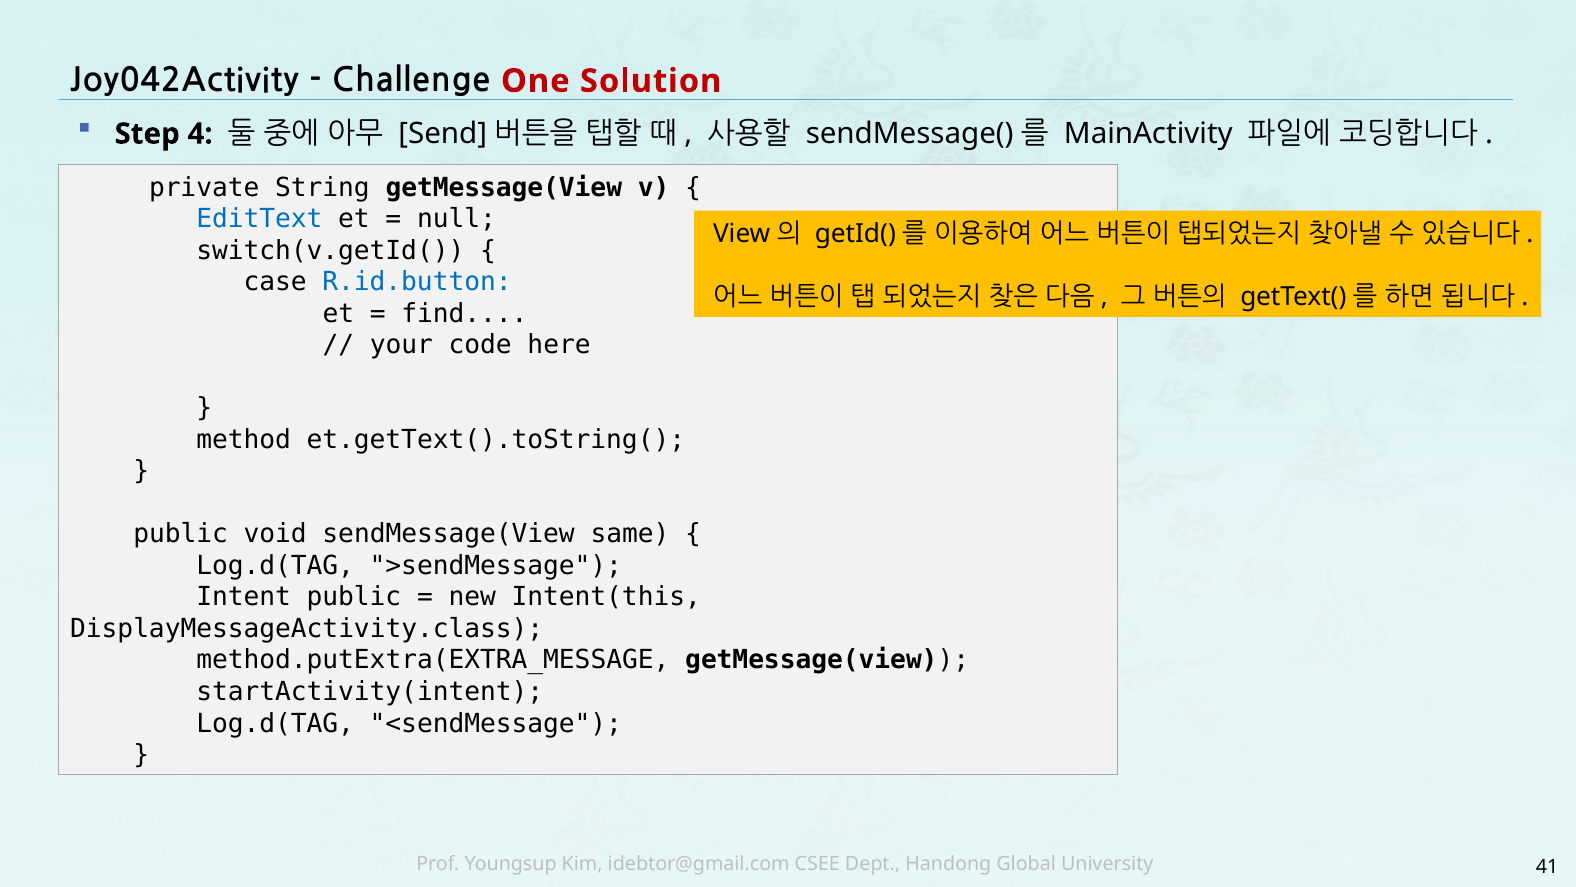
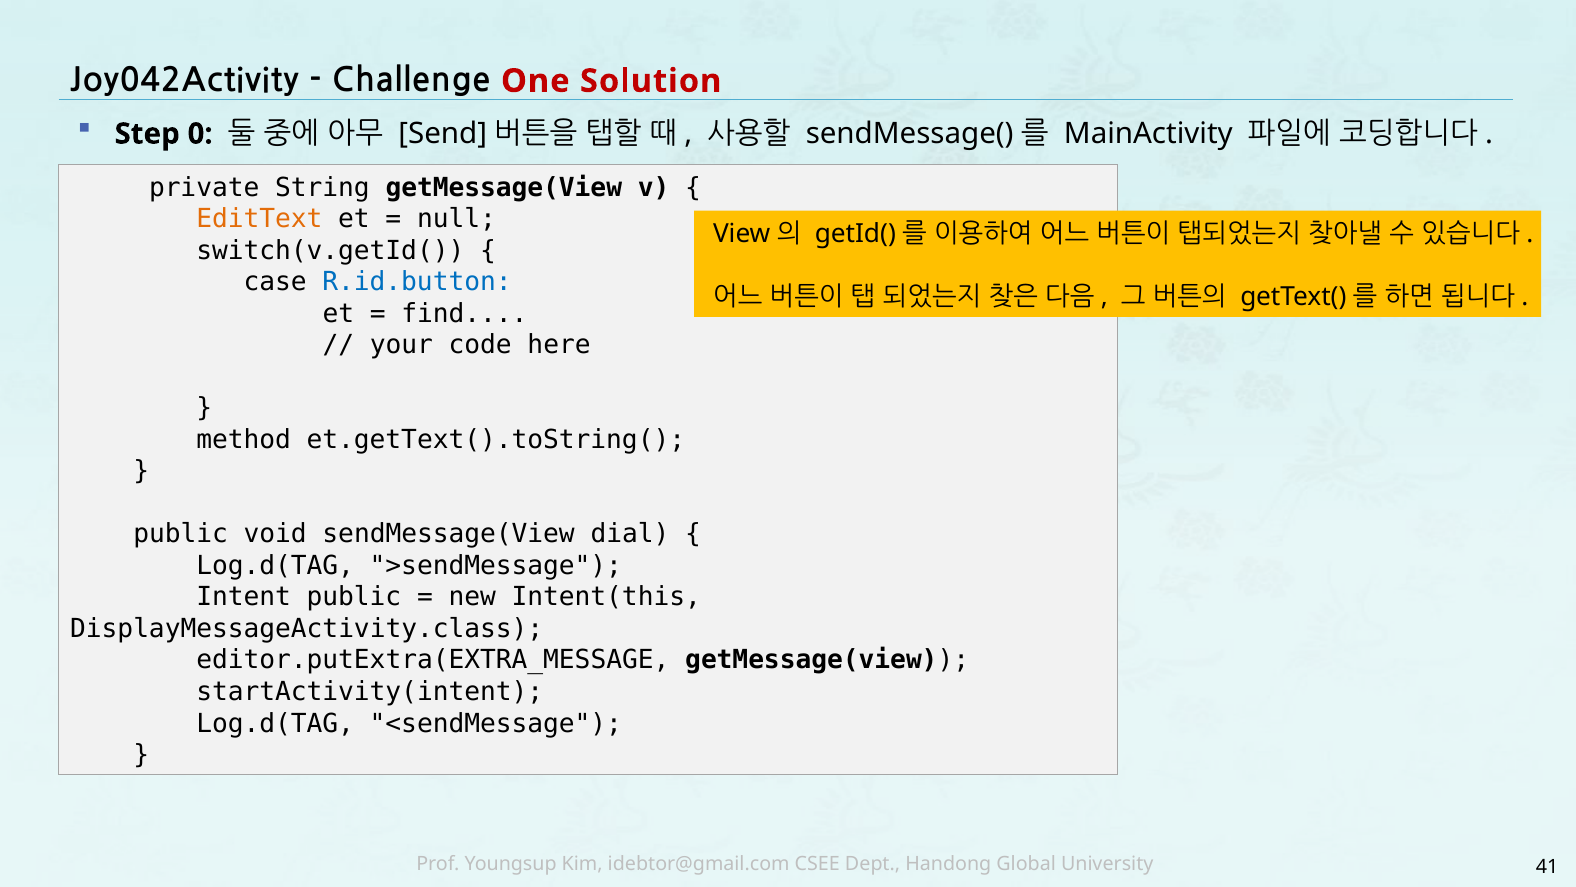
4: 4 -> 0 (200, 134)
EditText colour: blue -> orange (259, 219)
same: same -> dial (630, 534)
method.putExtra(EXTRA_MESSAGE: method.putExtra(EXTRA_MESSAGE -> editor.putExtra(EXTRA_MESSAGE (433, 660)
